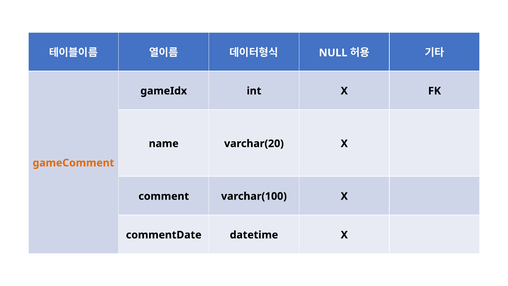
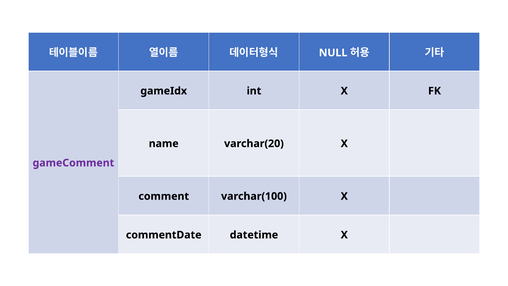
gameComment colour: orange -> purple (73, 163)
